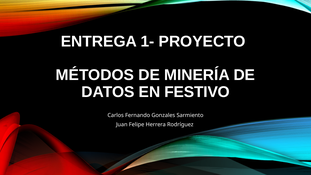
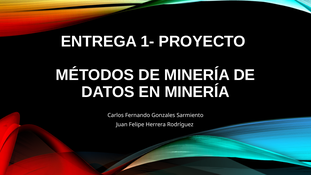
EN FESTIVO: FESTIVO -> MINERÍA (197, 92)
